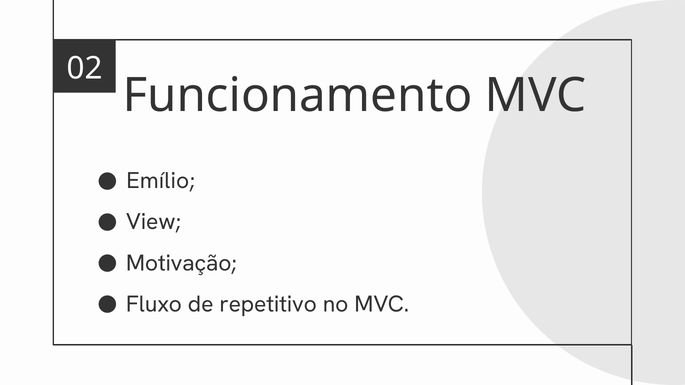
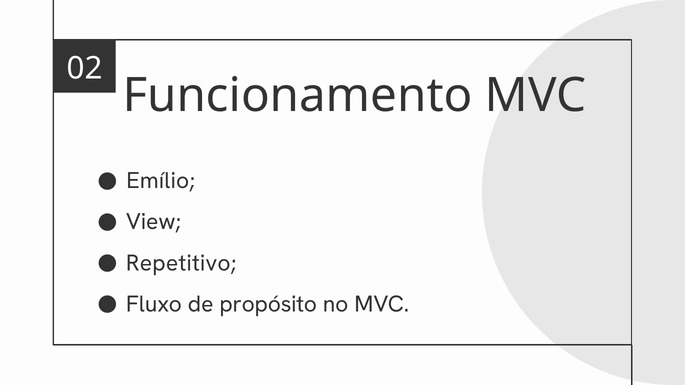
Motivação: Motivação -> Repetitivo (181, 263)
repetitivo: repetitivo -> propósito (268, 304)
